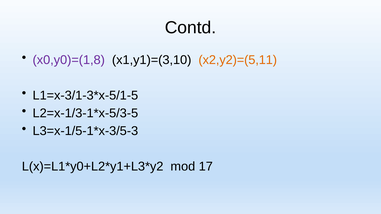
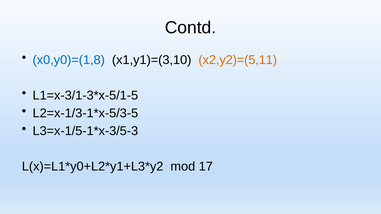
x0,y0)=(1,8 colour: purple -> blue (69, 60)
